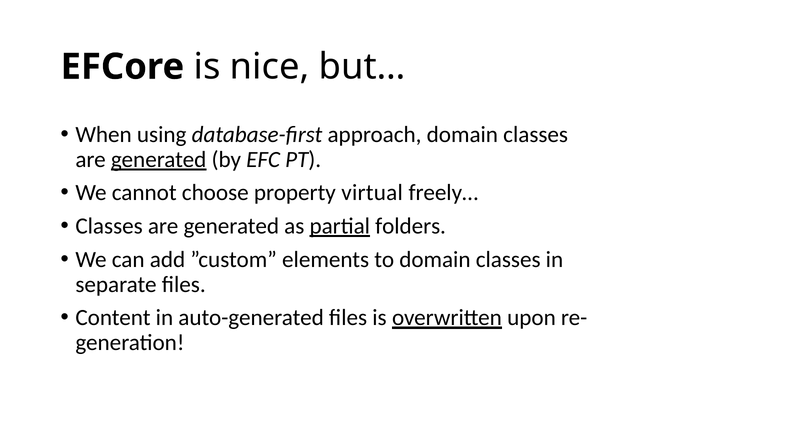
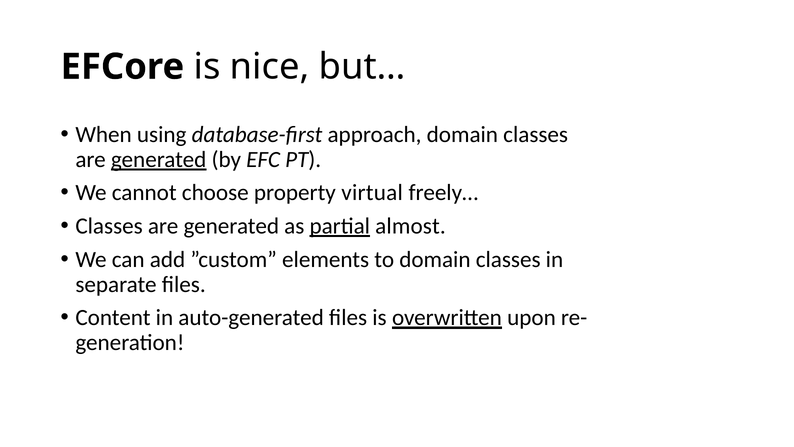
folders: folders -> almost (410, 226)
